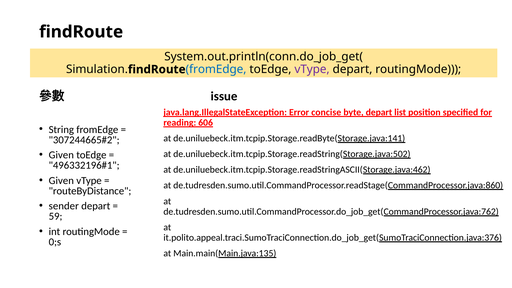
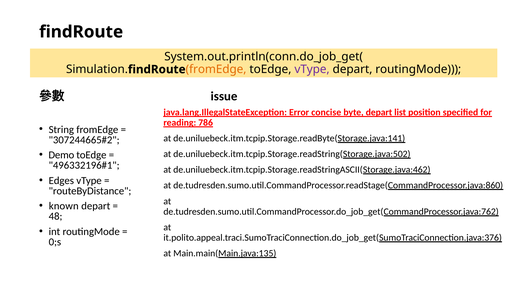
fromEdge colour: blue -> orange (216, 69)
606: 606 -> 786 (206, 123)
Given: Given -> Demo (61, 155)
Given: Given -> Edges (61, 181)
sender: sender -> known (64, 206)
59: 59 -> 48 (56, 216)
